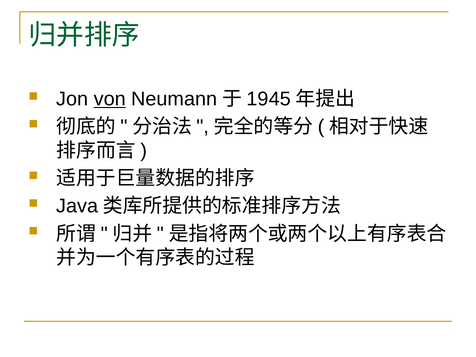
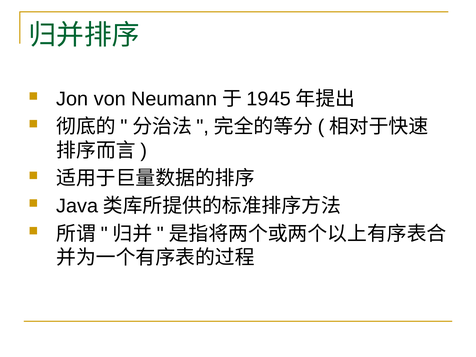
von underline: present -> none (110, 99)
